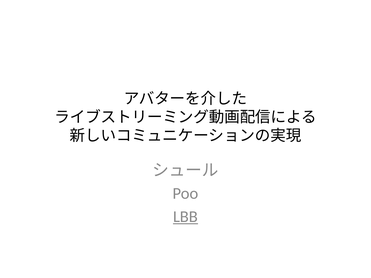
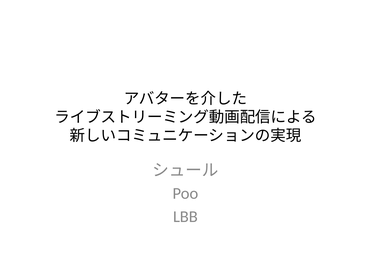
LBB underline: present -> none (185, 217)
